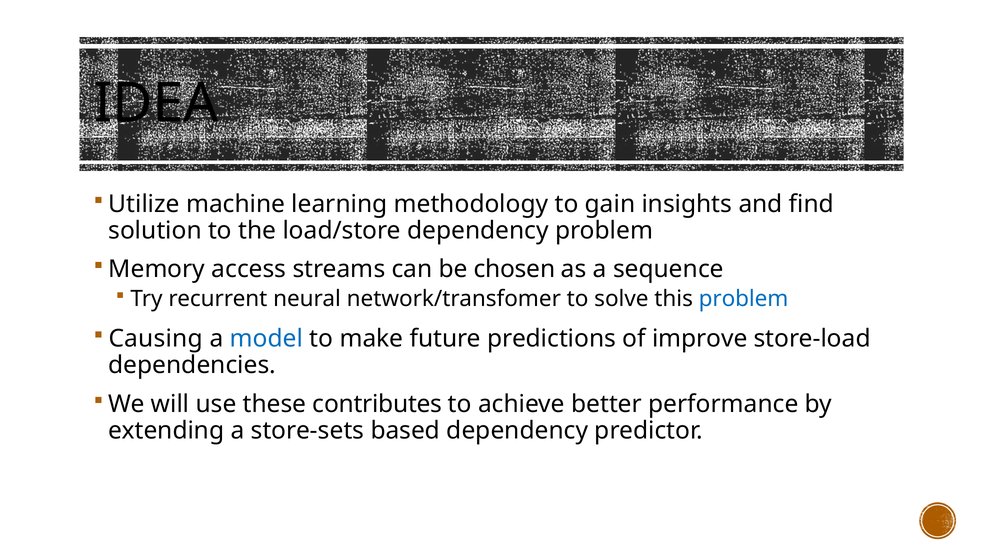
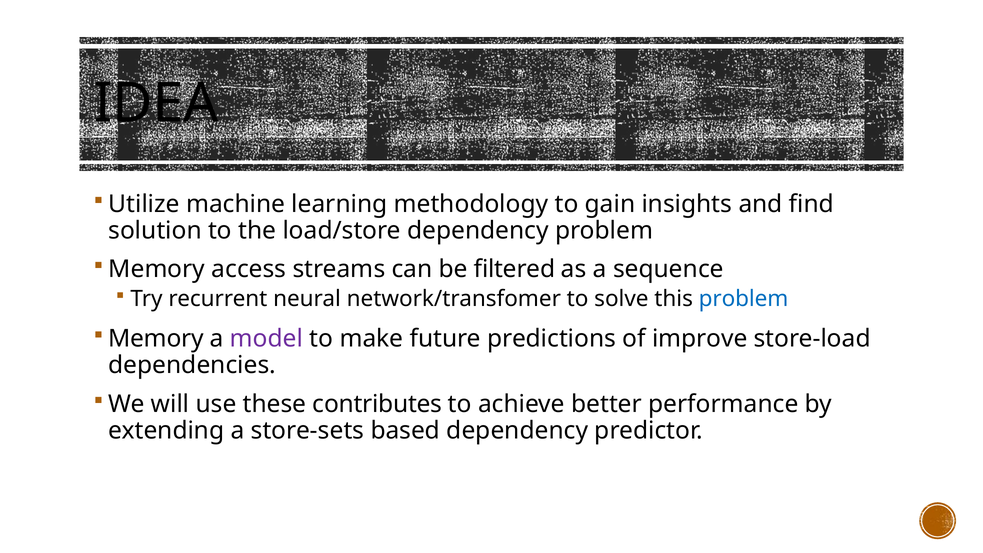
chosen: chosen -> filtered (515, 269)
Causing: Causing -> Memory (156, 339)
model colour: blue -> purple (266, 339)
